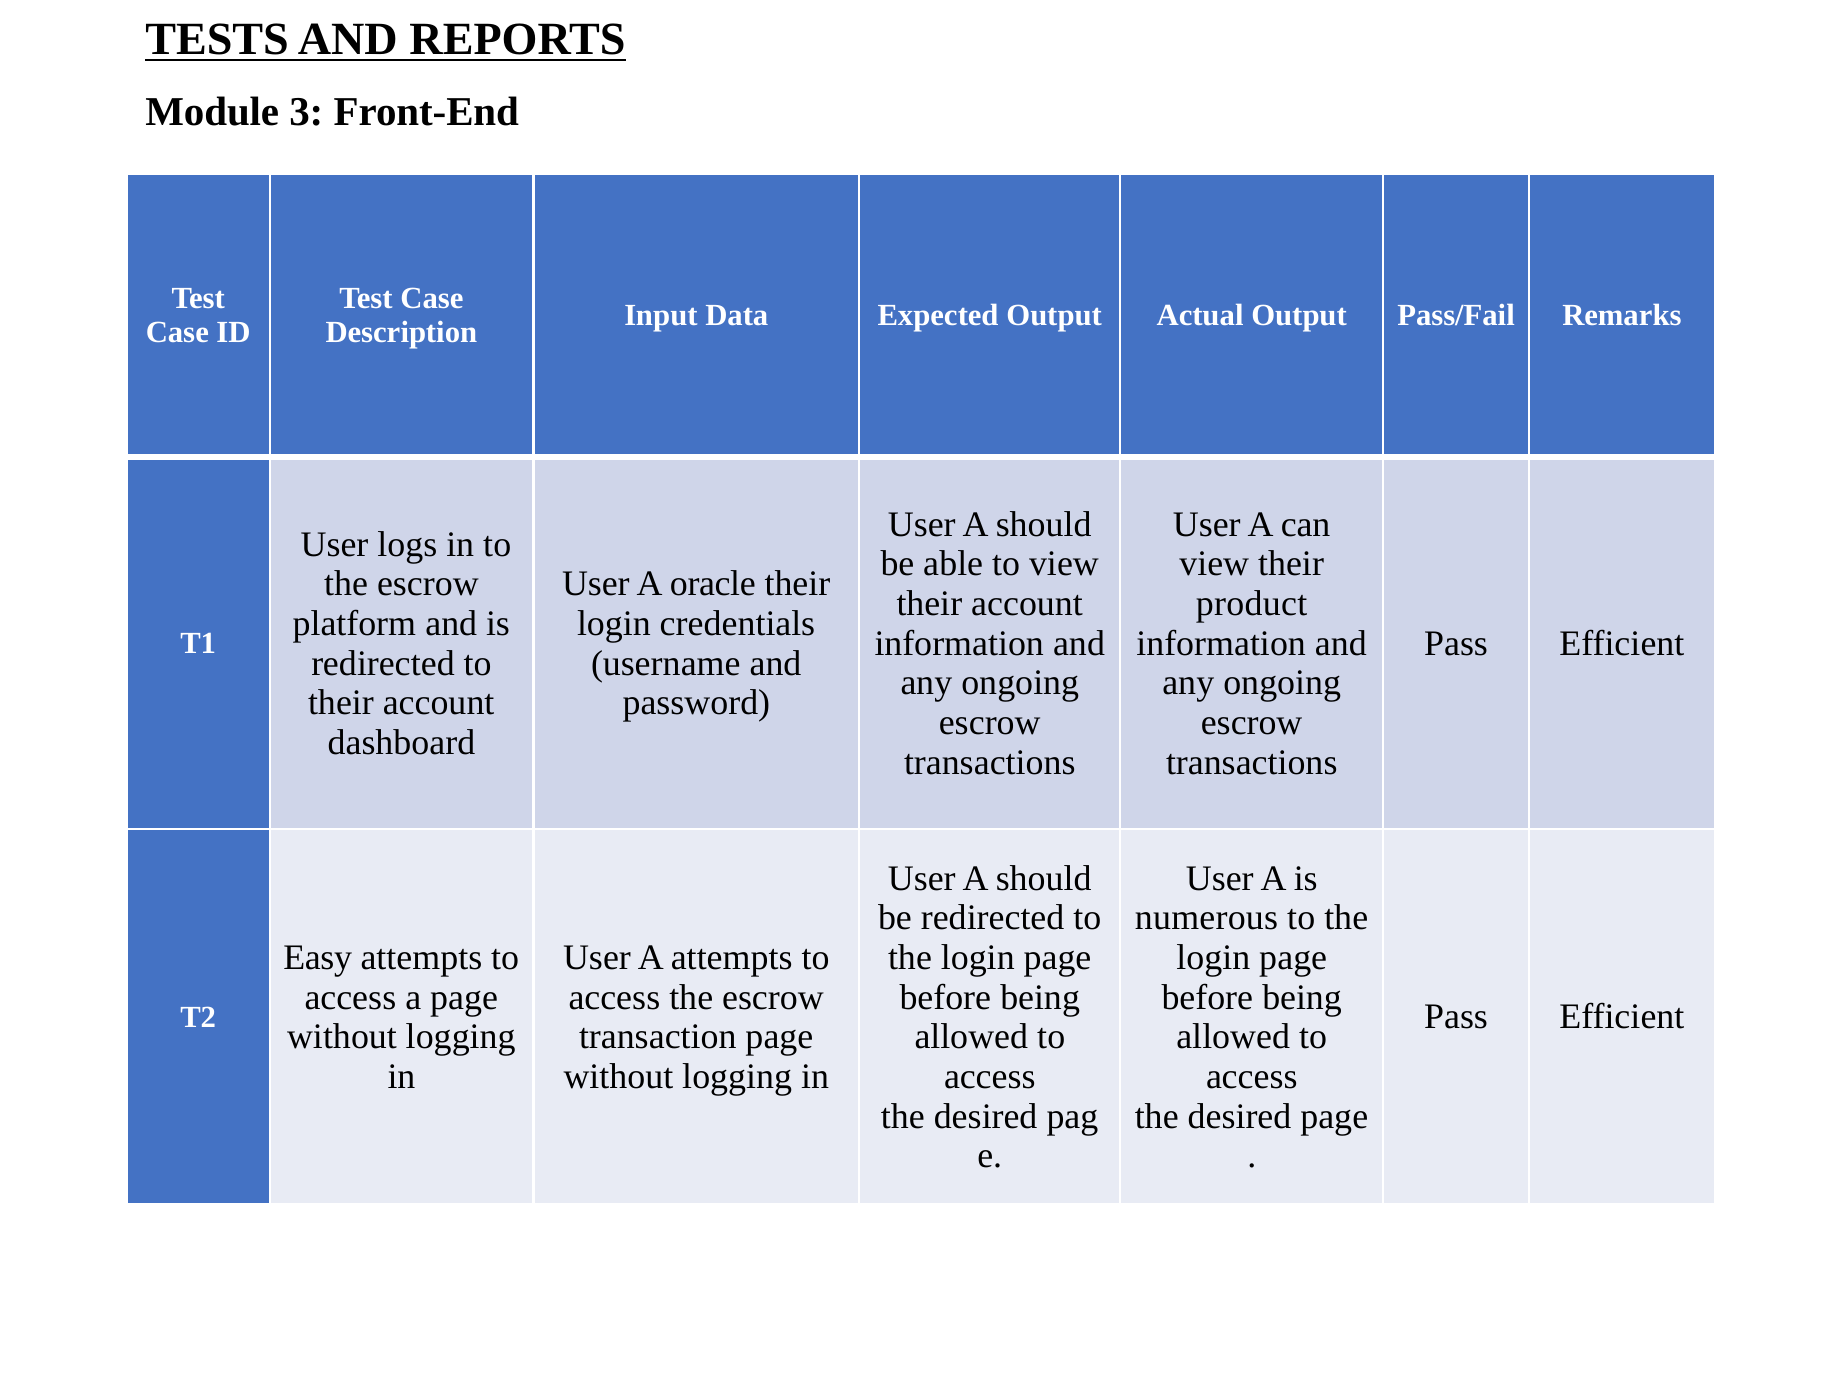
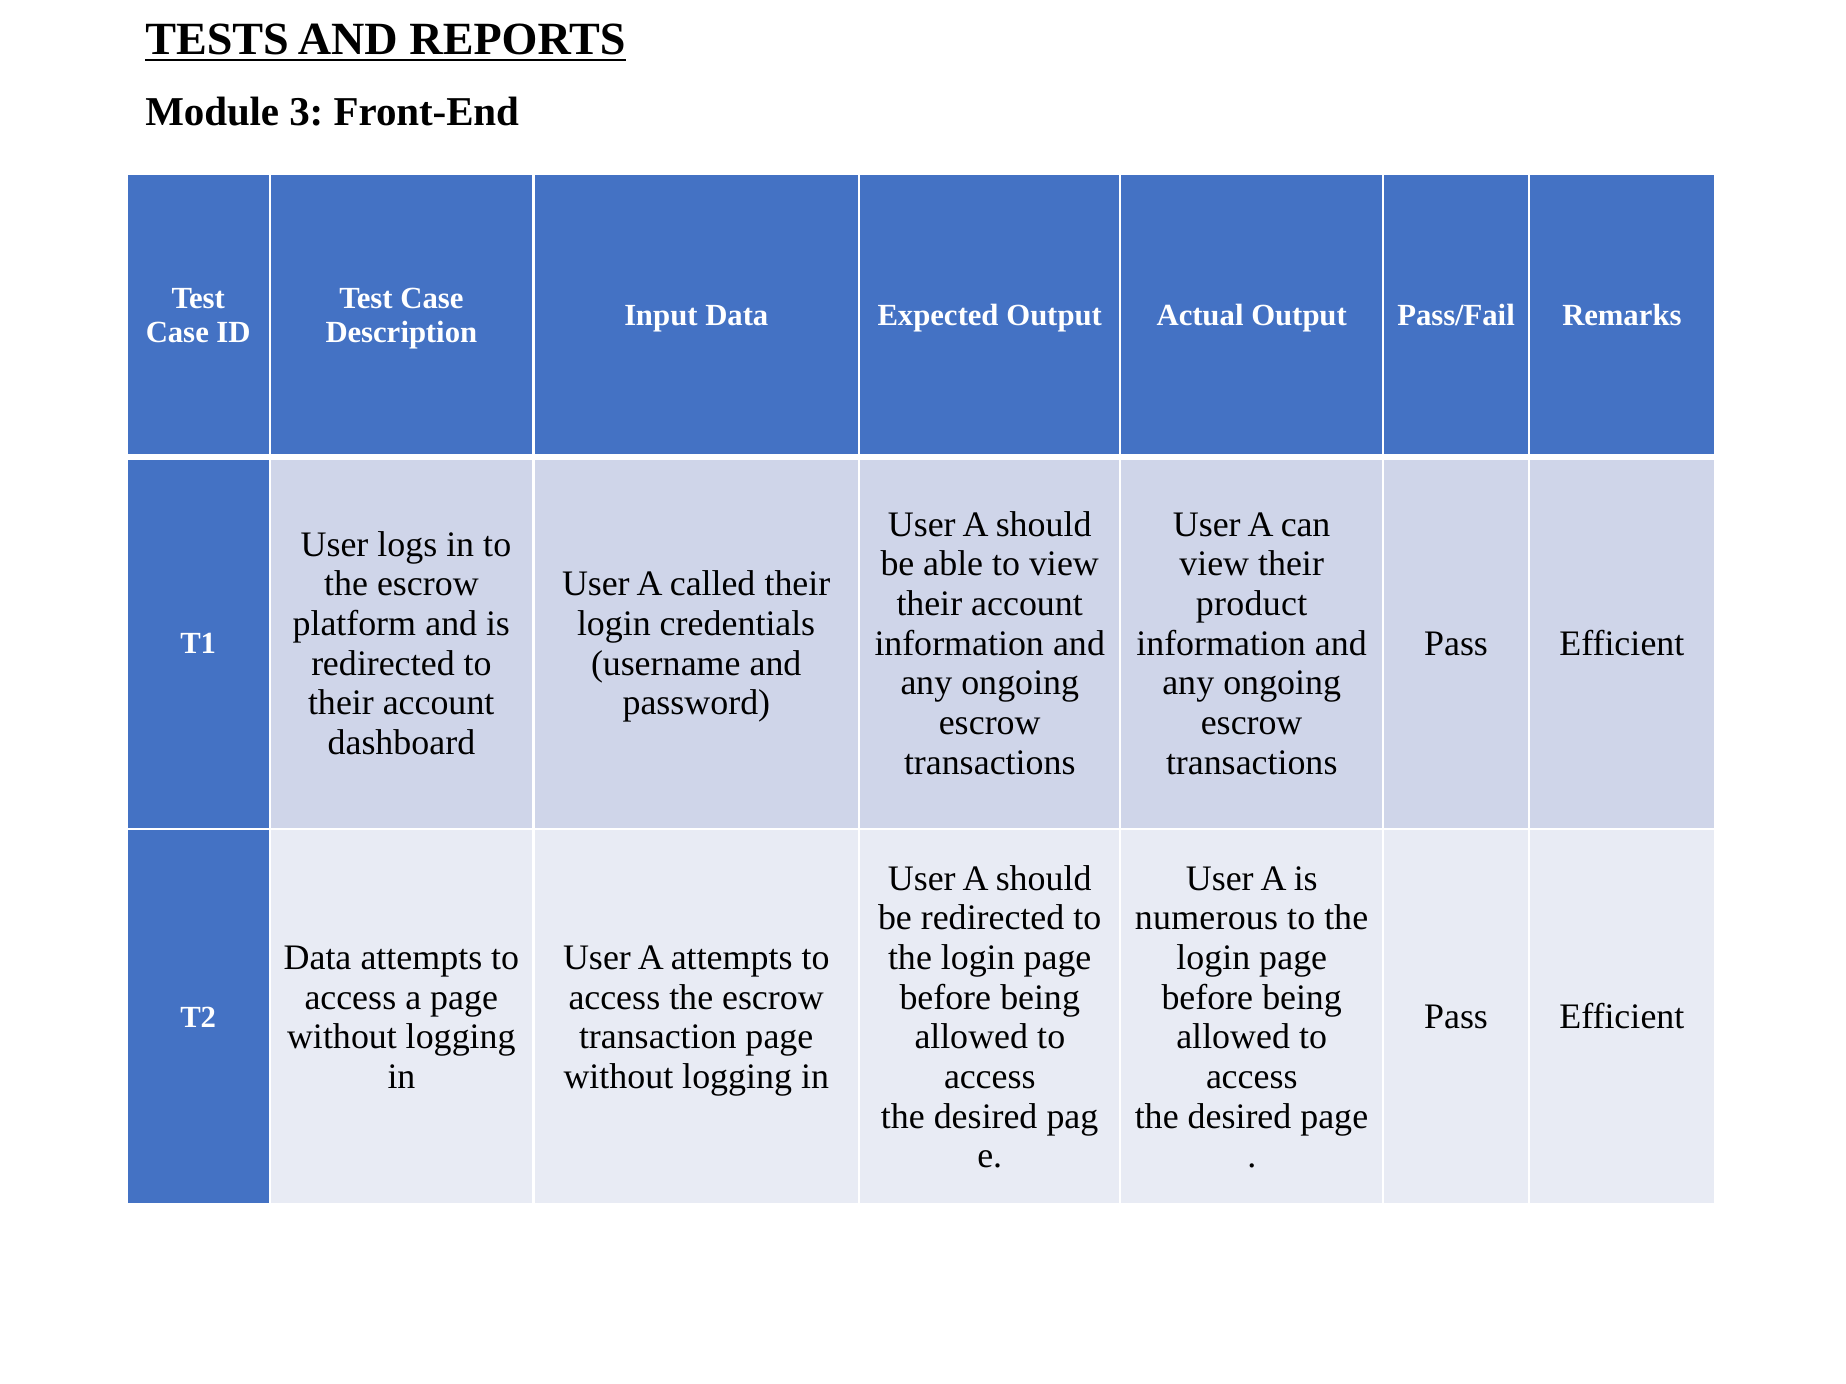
oracle: oracle -> called (713, 584)
Easy: Easy -> Data (318, 958)
